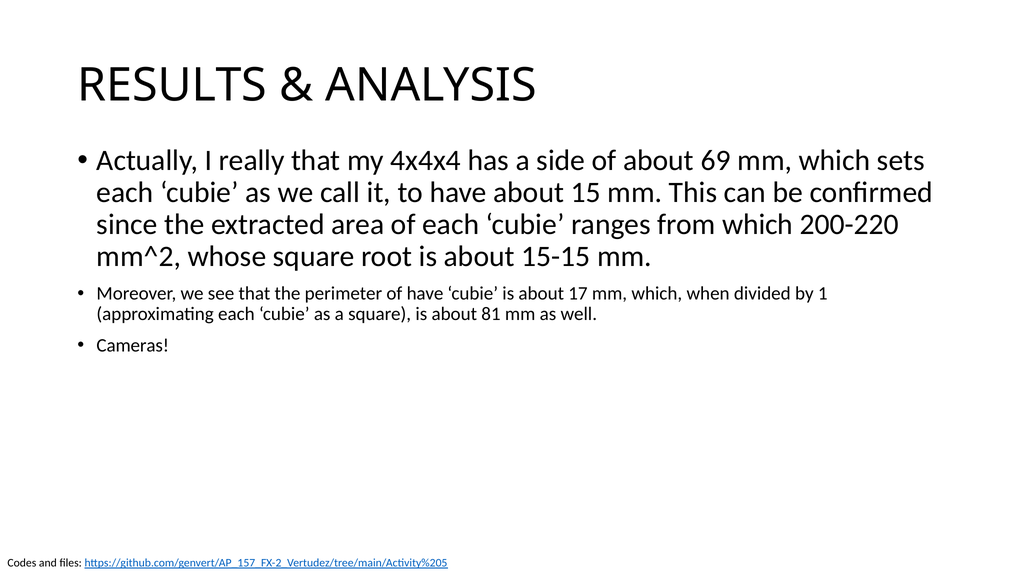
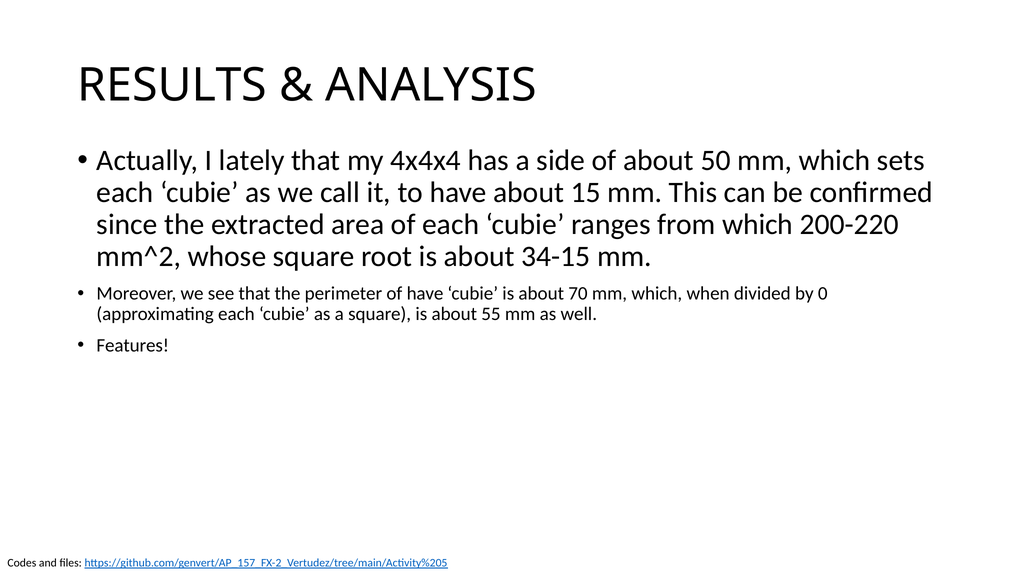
really: really -> lately (252, 161)
69: 69 -> 50 (716, 161)
15-15: 15-15 -> 34-15 (556, 257)
17: 17 -> 70 (578, 293)
1: 1 -> 0 (823, 293)
81: 81 -> 55 (491, 314)
Cameras: Cameras -> Features (133, 345)
